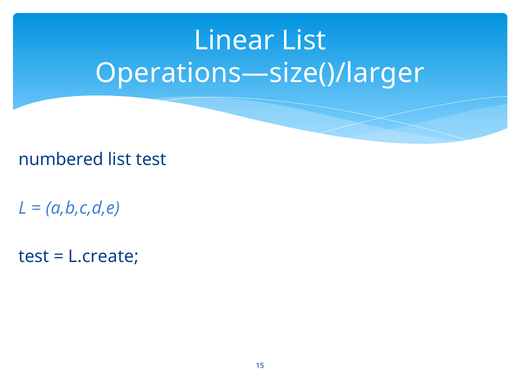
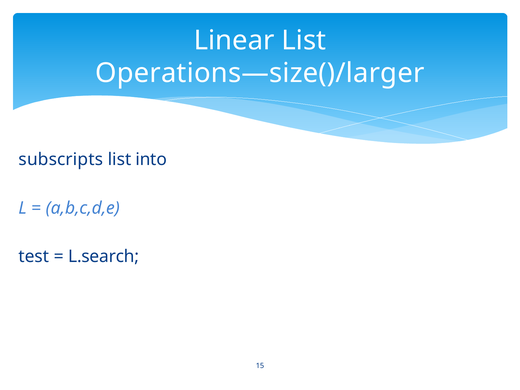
numbered: numbered -> subscripts (61, 160)
list test: test -> into (151, 160)
L.create: L.create -> L.search (104, 257)
